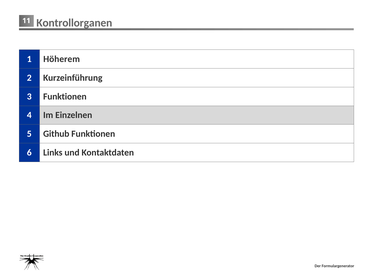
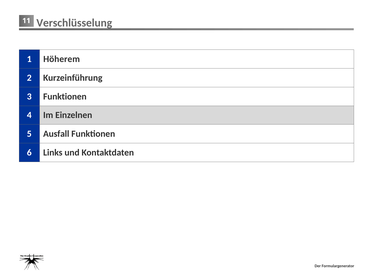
Kontrollorganen: Kontrollorganen -> Verschlüsselung (74, 23)
Github: Github -> Ausfall (56, 134)
